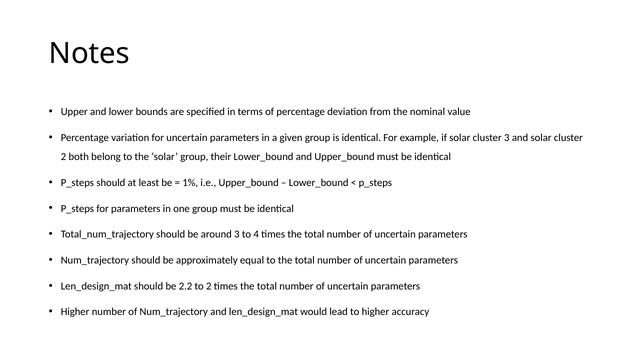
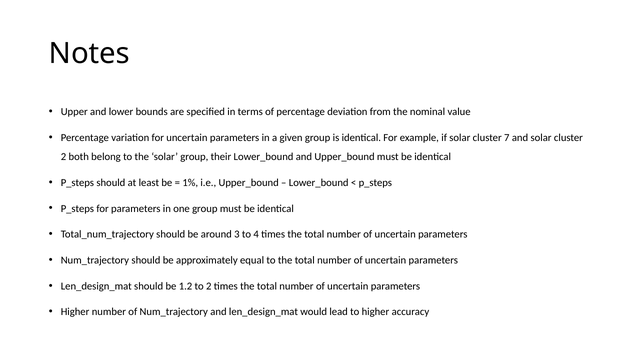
cluster 3: 3 -> 7 (507, 138)
2.2: 2.2 -> 1.2 (186, 286)
